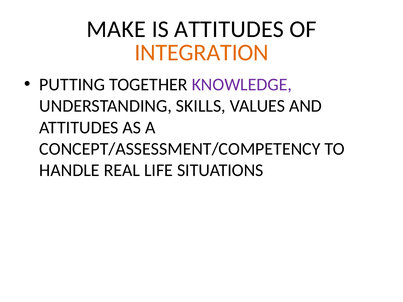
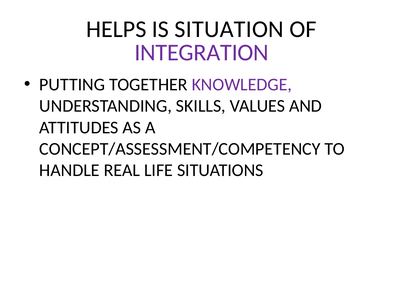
MAKE: MAKE -> HELPS (116, 29)
IS ATTITUDES: ATTITUDES -> SITUATION (229, 29)
INTEGRATION colour: orange -> purple (202, 52)
